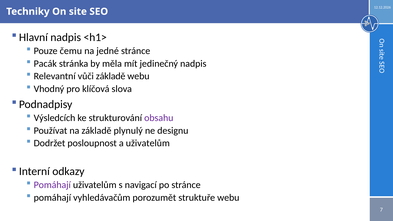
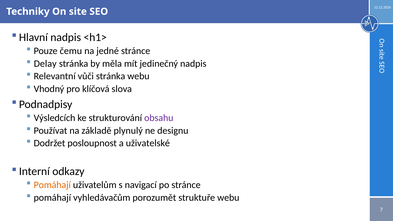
Pacák: Pacák -> Delay (45, 64)
vůči základě: základě -> stránka (111, 76)
a uživatelům: uživatelům -> uživatelské (148, 143)
Pomáhají colour: purple -> orange (52, 185)
